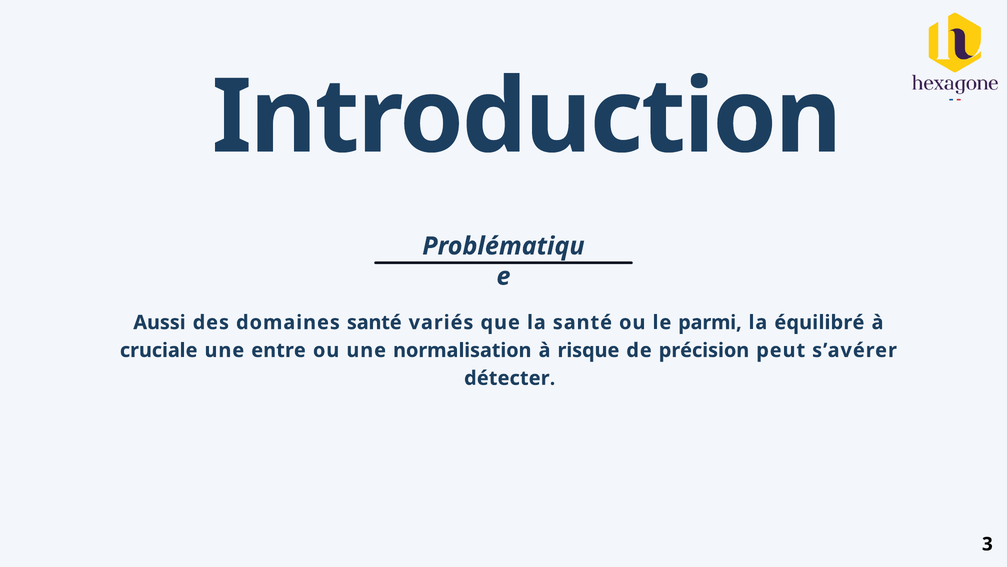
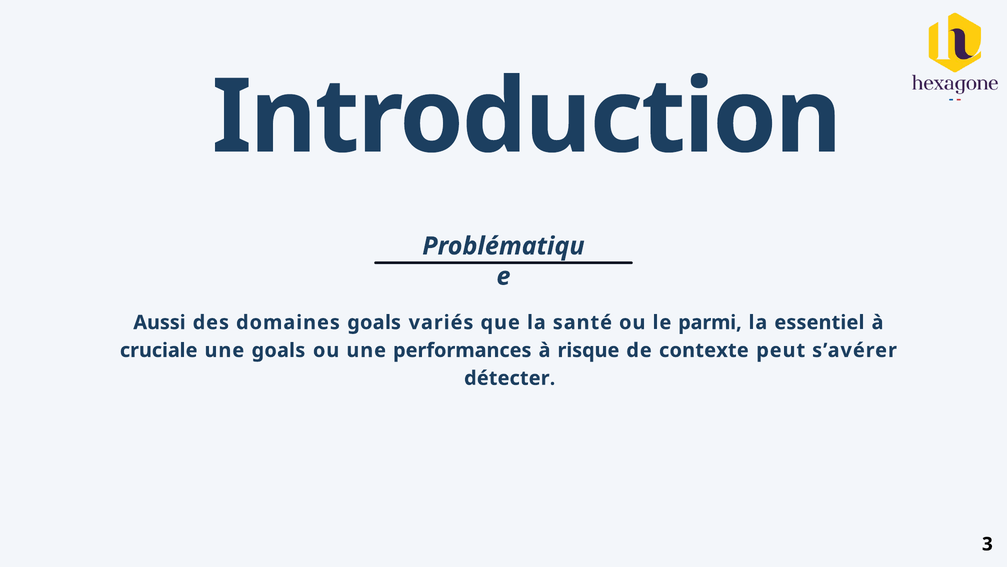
domaines santé: santé -> goals (374, 322)
équilibré: équilibré -> essentiel (819, 322)
une entre: entre -> goals (278, 350)
normalisation: normalisation -> performances (462, 350)
précision: précision -> contexte (704, 350)
